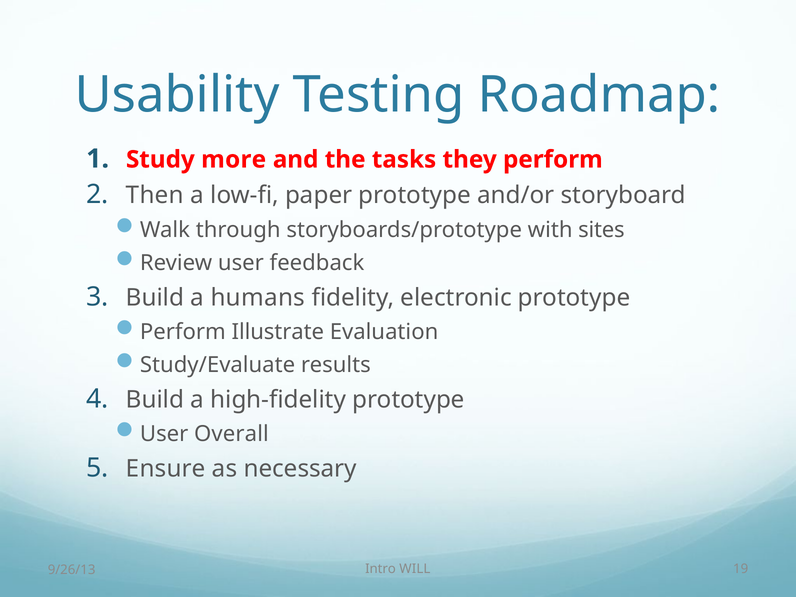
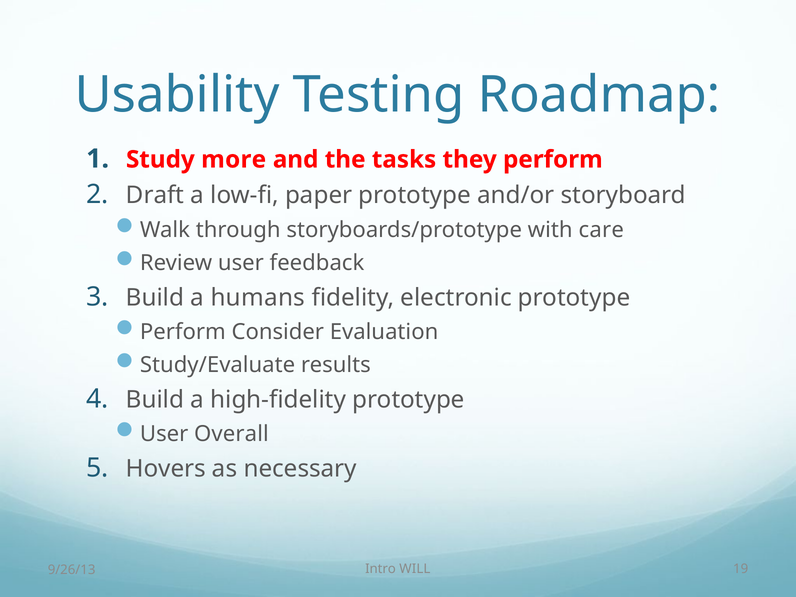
Then: Then -> Draft (155, 195)
sites: sites -> care (601, 230)
Illustrate: Illustrate -> Consider (278, 332)
Ensure: Ensure -> Hovers (166, 469)
